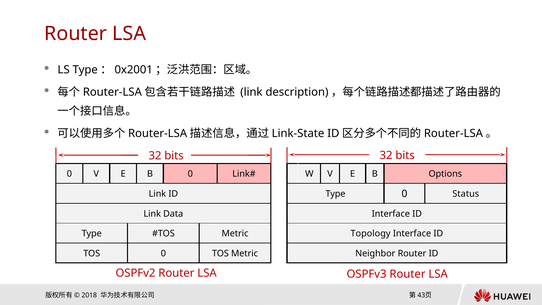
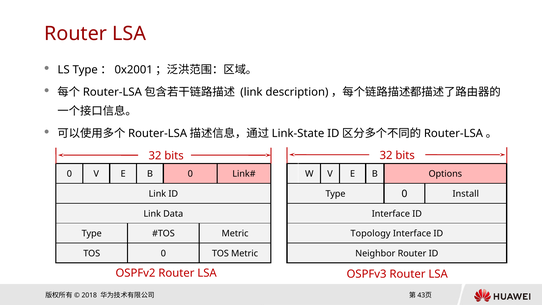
Status: Status -> Install (466, 194)
